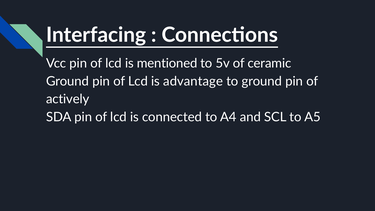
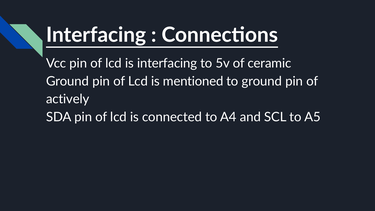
is mentioned: mentioned -> interfacing (167, 63)
advantage: advantage -> mentioned (193, 81)
